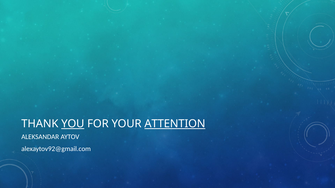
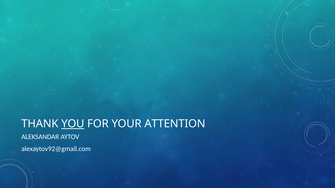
ATTENTION underline: present -> none (175, 124)
